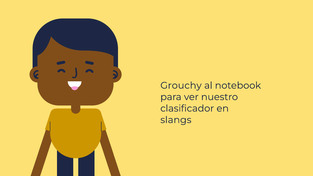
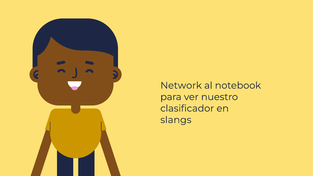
Grouchy: Grouchy -> Network (181, 86)
